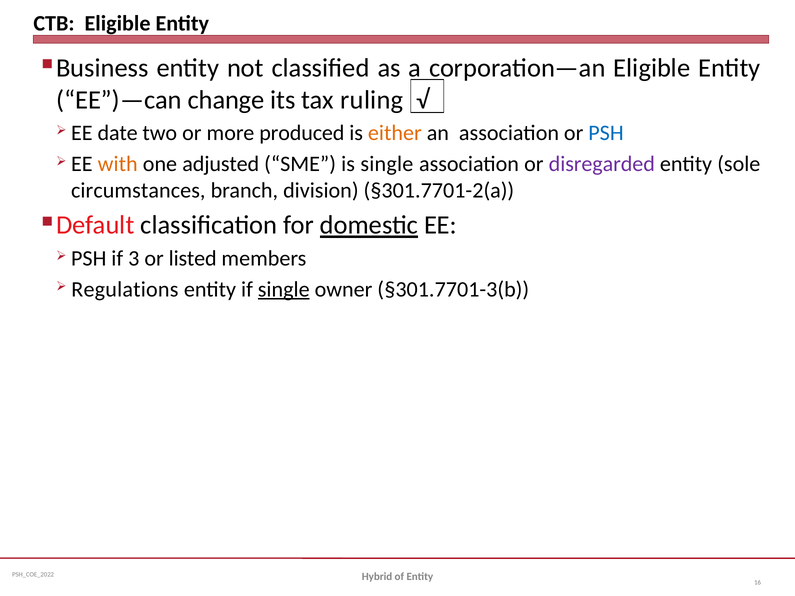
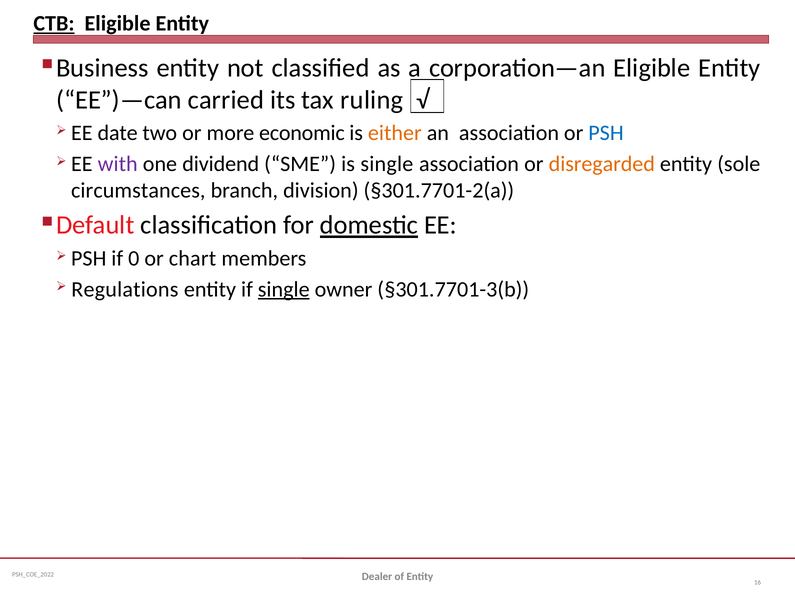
CTB underline: none -> present (54, 24)
change: change -> carried (226, 100)
produced: produced -> economic (302, 133)
with colour: orange -> purple (118, 164)
adjusted: adjusted -> dividend (221, 164)
disregarded colour: purple -> orange (602, 164)
3: 3 -> 0 (134, 259)
listed: listed -> chart (192, 259)
Hybrid: Hybrid -> Dealer (377, 577)
